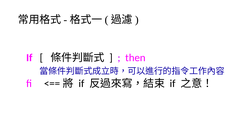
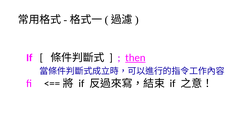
then underline: none -> present (135, 58)
